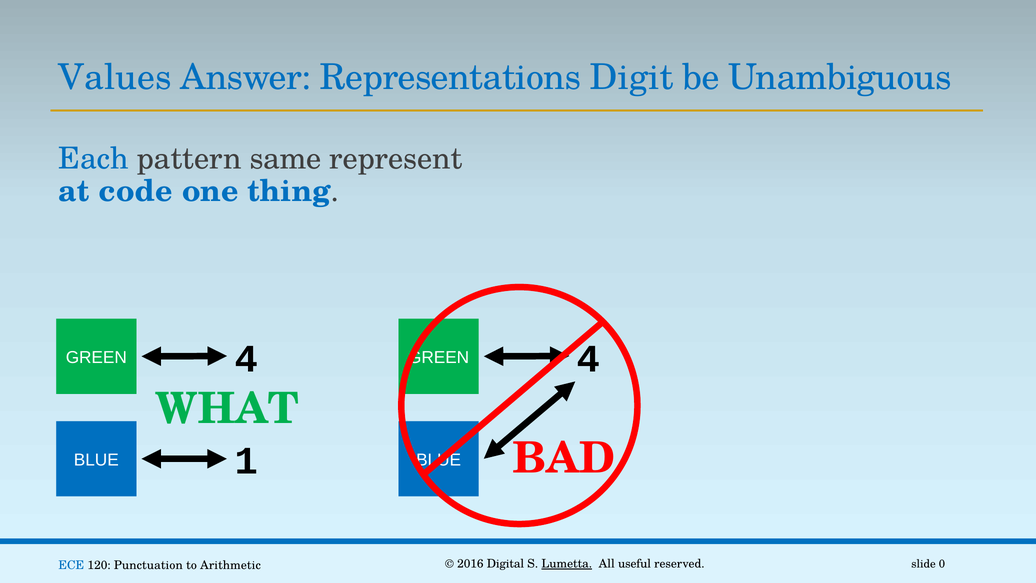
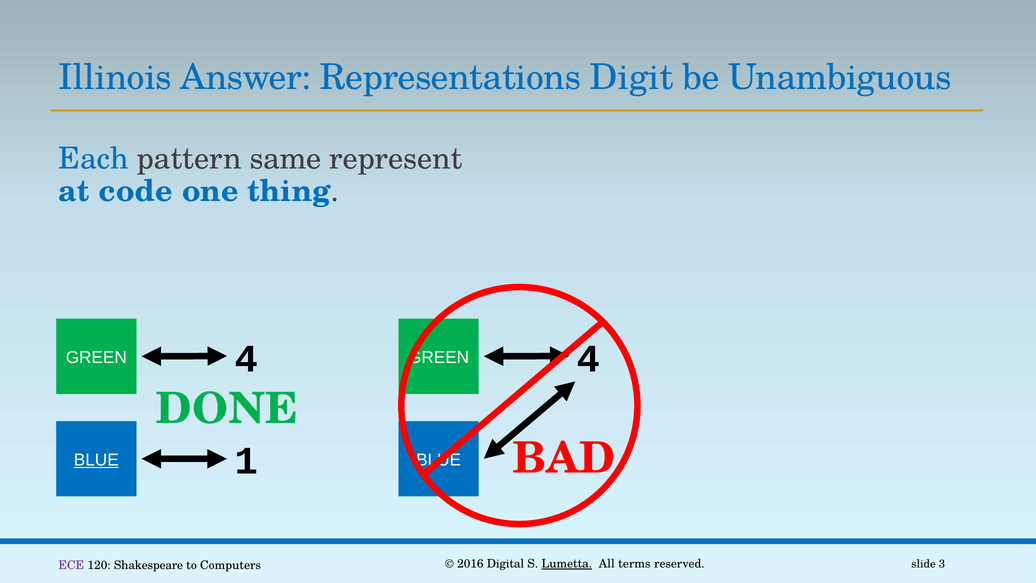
Values: Values -> Illinois (115, 78)
WHAT: WHAT -> DONE (227, 409)
BLUE underline: none -> present (96, 460)
useful: useful -> terms (634, 564)
ECE colour: blue -> purple (71, 565)
Punctuation: Punctuation -> Shakespeare (148, 565)
Arithmetic: Arithmetic -> Computers (231, 565)
0: 0 -> 3 (942, 564)
